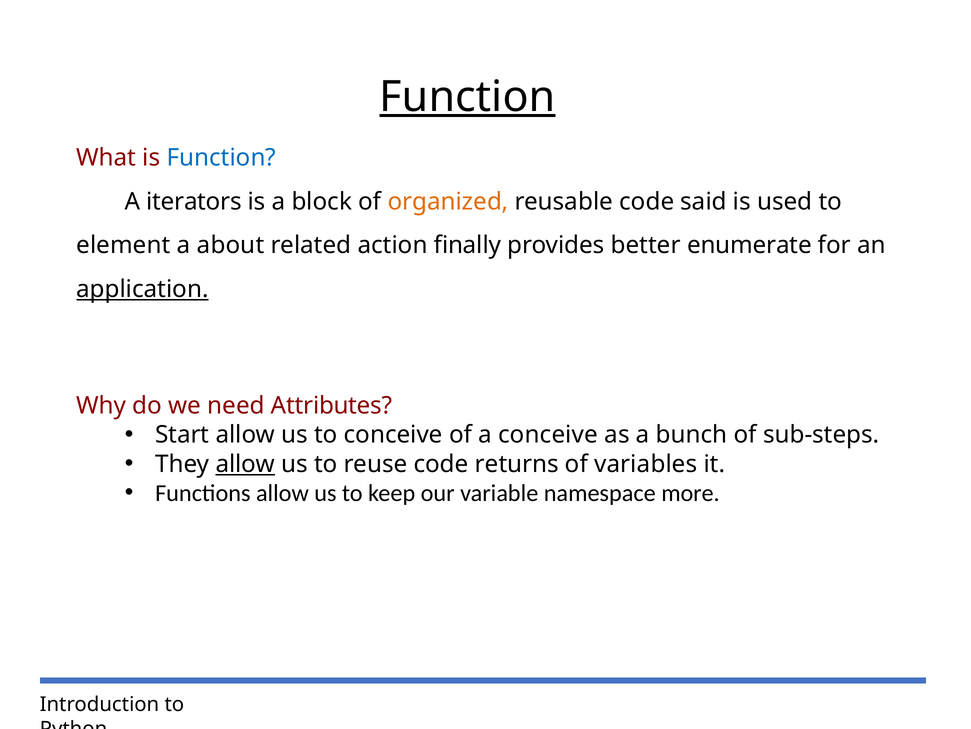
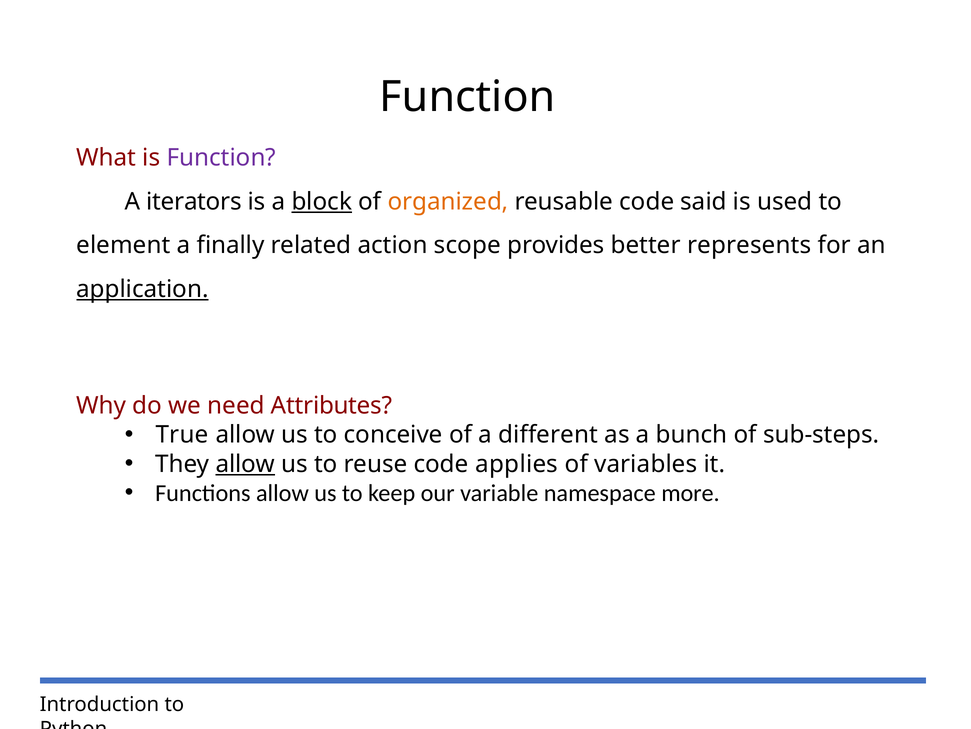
Function underline: present -> none (467, 97)
Function colour: blue -> purple (221, 158)
block underline: none -> present (322, 201)
about: about -> finally (231, 245)
finally: finally -> scope (467, 245)
enumerate: enumerate -> represents (749, 245)
Start: Start -> True (182, 434)
a conceive: conceive -> different (548, 434)
returns: returns -> applies (517, 464)
